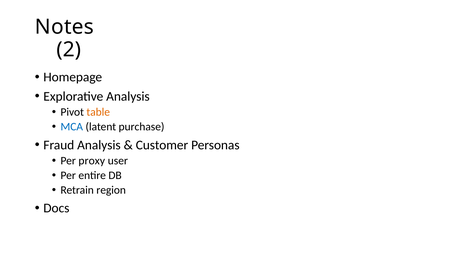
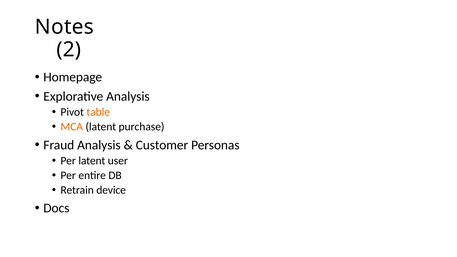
MCA colour: blue -> orange (72, 127)
Per proxy: proxy -> latent (92, 161)
region: region -> device (111, 190)
